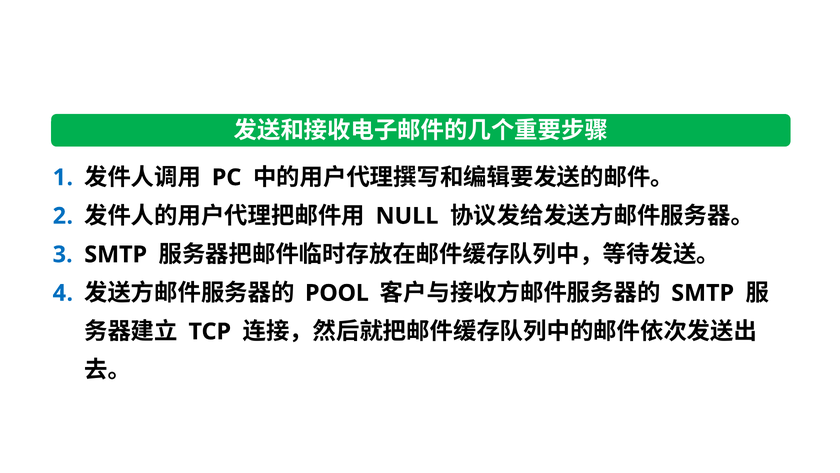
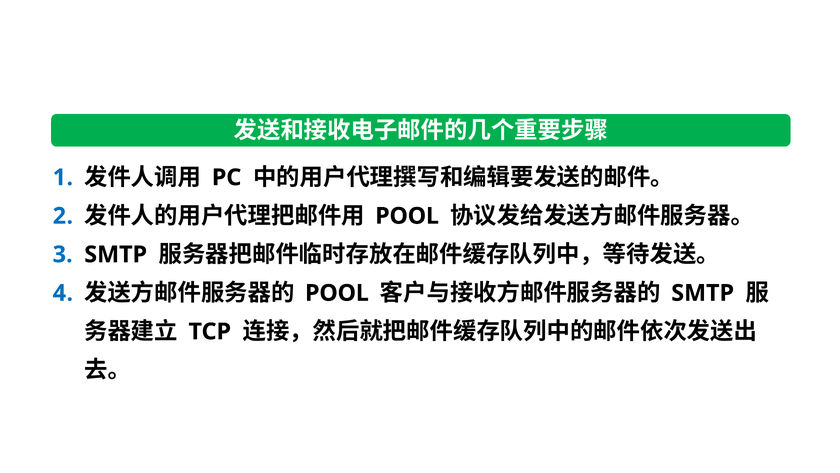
NULL: NULL -> POOL (407, 216)
